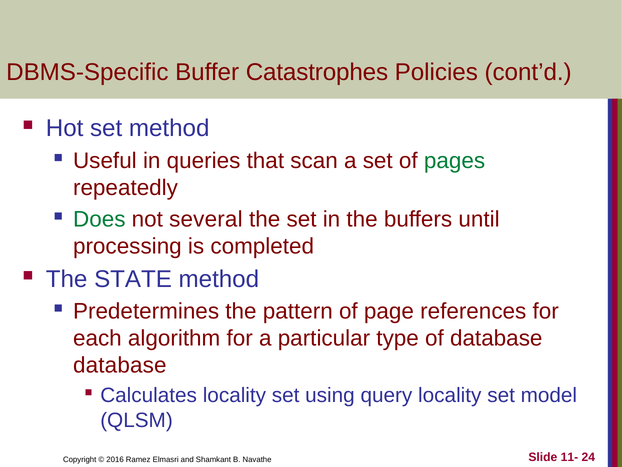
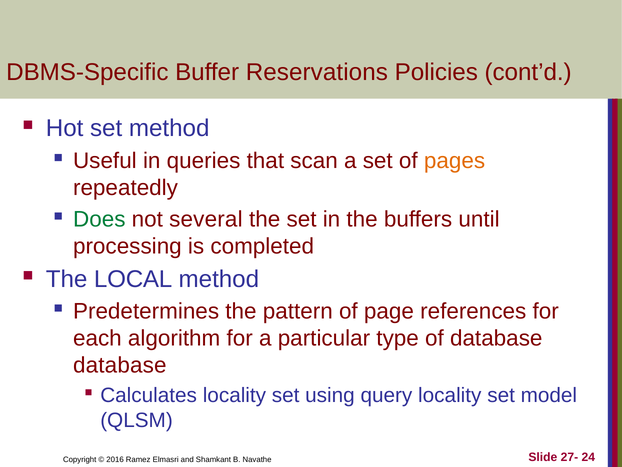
Catastrophes: Catastrophes -> Reservations (317, 72)
pages colour: green -> orange (455, 161)
STATE: STATE -> LOCAL (133, 279)
11-: 11- -> 27- (569, 457)
